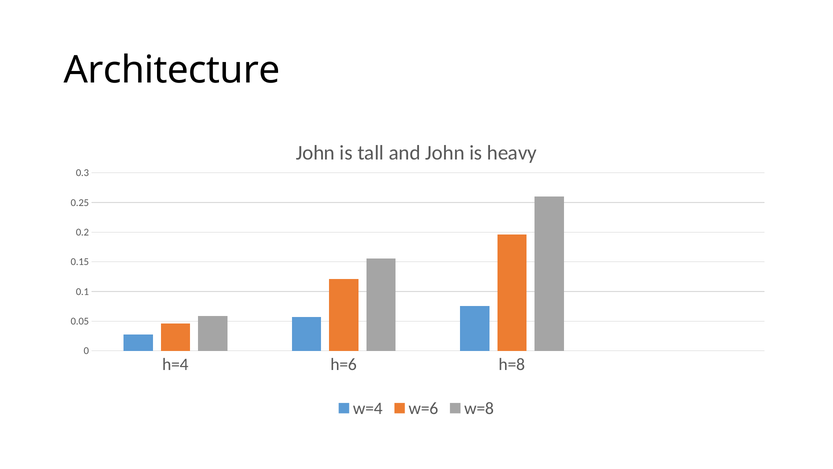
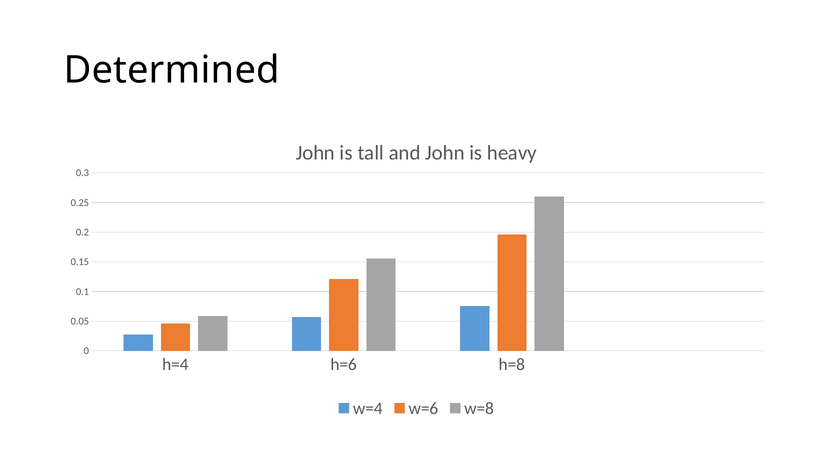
Architecture: Architecture -> Determined (172, 70)
